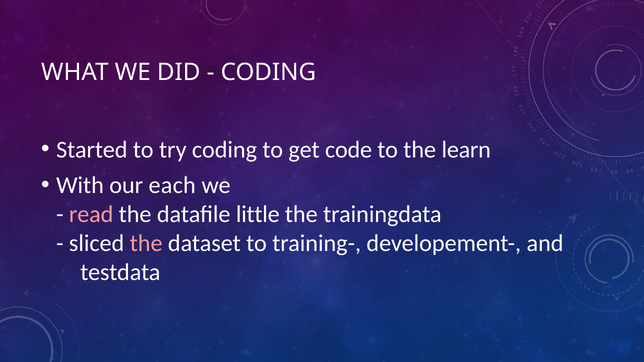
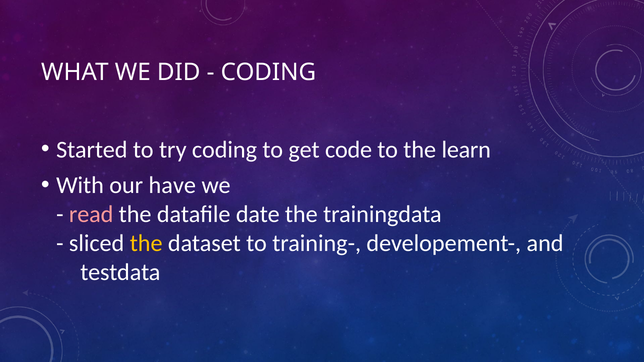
each: each -> have (172, 186)
little: little -> date (258, 215)
the colour: pink -> yellow (146, 244)
